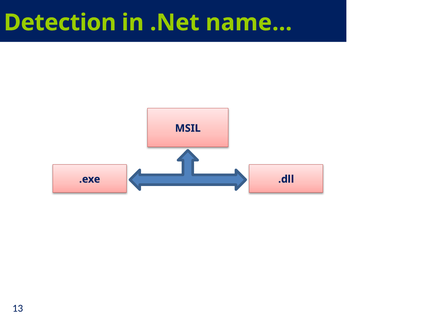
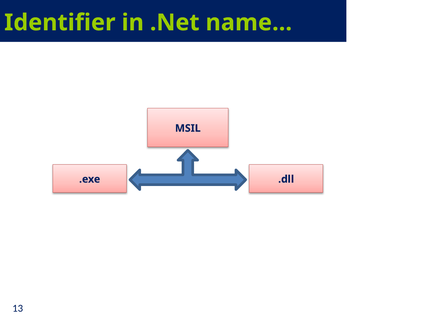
Detection: Detection -> Identifier (60, 23)
